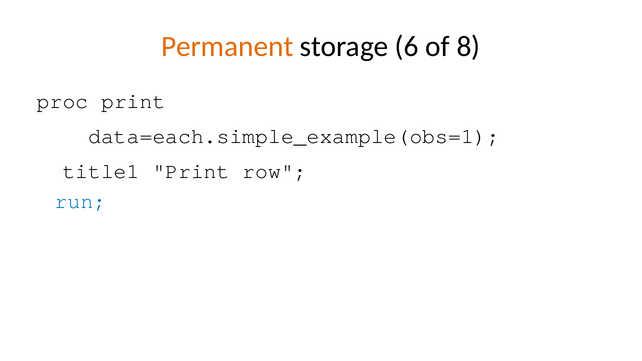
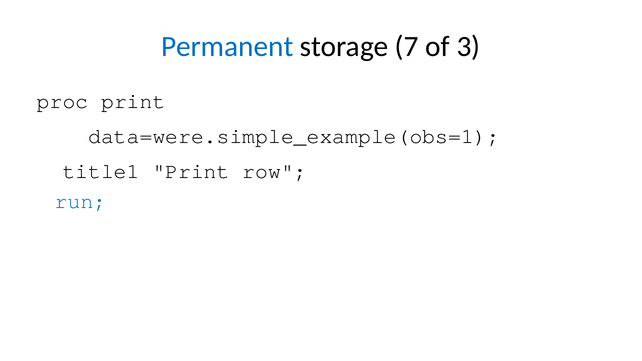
Permanent colour: orange -> blue (227, 47)
6: 6 -> 7 (407, 47)
8: 8 -> 3 (468, 47)
data=each.simple_example(obs=1: data=each.simple_example(obs=1 -> data=were.simple_example(obs=1 (294, 136)
